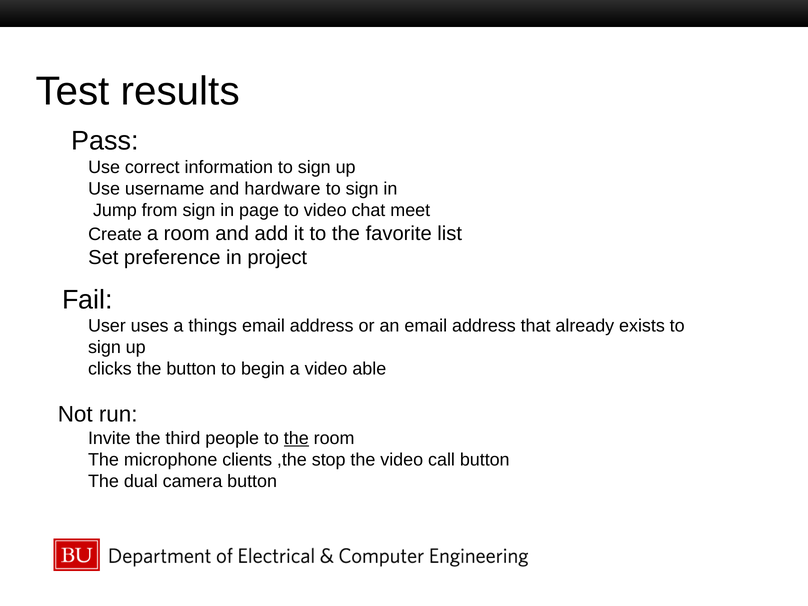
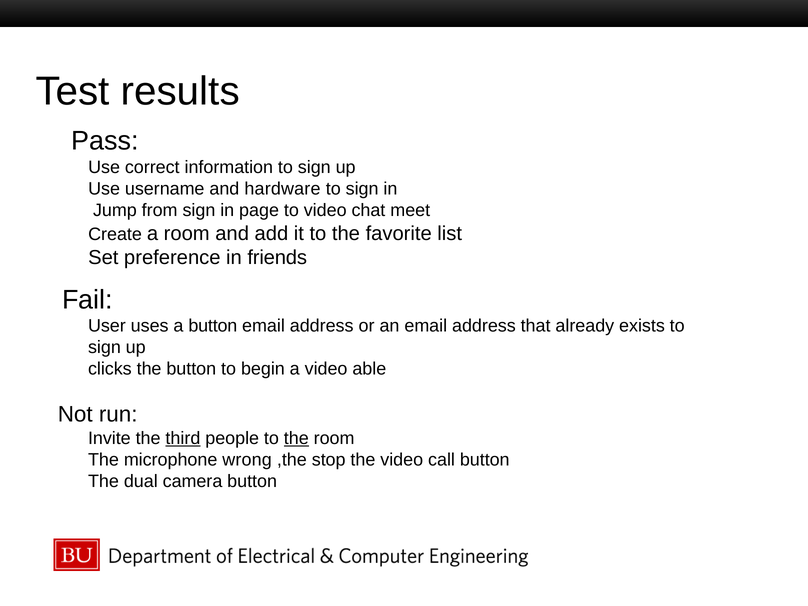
project: project -> friends (277, 258)
a things: things -> button (213, 326)
third underline: none -> present (183, 438)
clients: clients -> wrong (247, 460)
